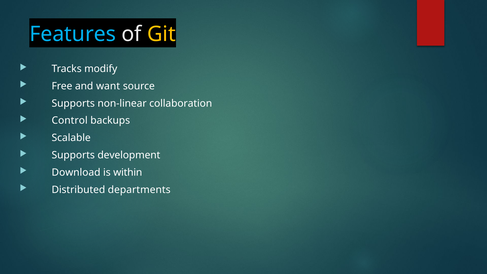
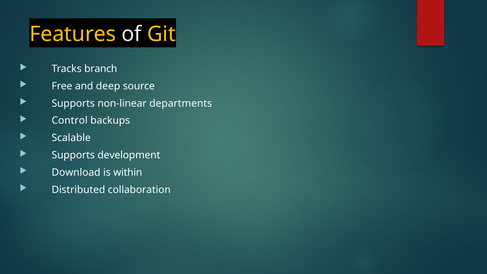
Features colour: light blue -> yellow (73, 34)
modify: modify -> branch (101, 69)
want: want -> deep (108, 86)
collaboration: collaboration -> departments (181, 103)
departments: departments -> collaboration (139, 190)
